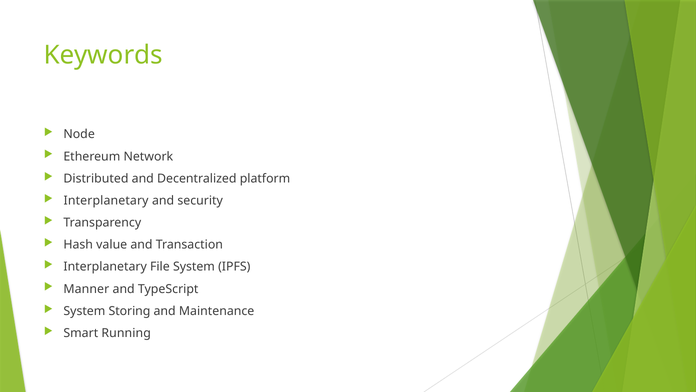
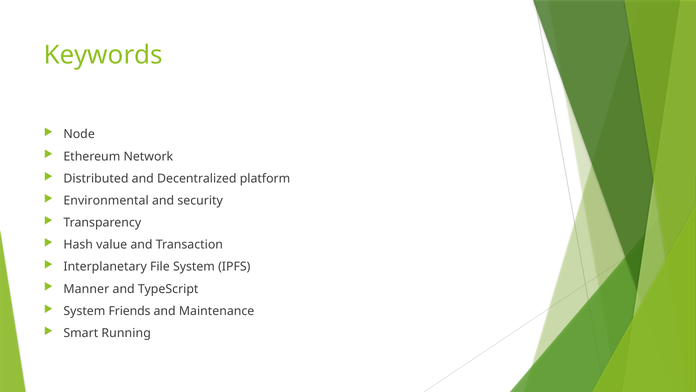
Interplanetary: Interplanetary -> Environmental (106, 200)
Storing: Storing -> Friends (130, 311)
